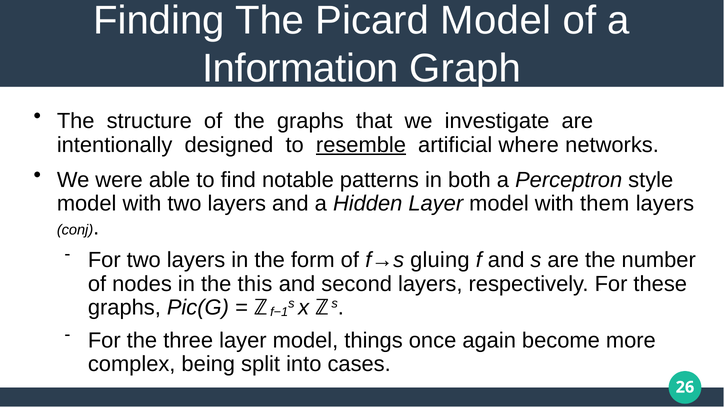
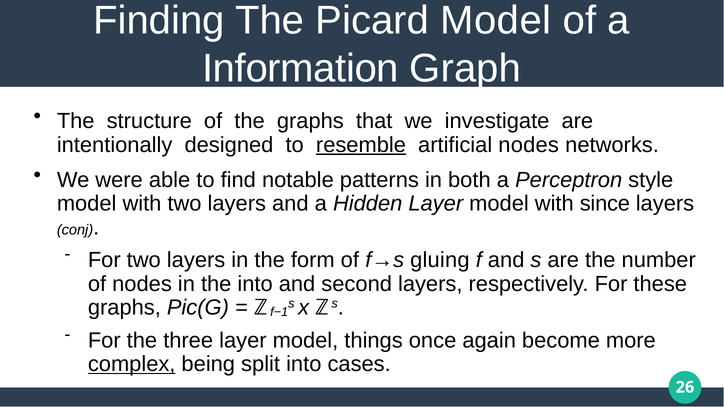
artificial where: where -> nodes (529, 145)
them: them -> since (605, 204)
the this: this -> into (255, 284)
complex underline: none -> present (132, 364)
